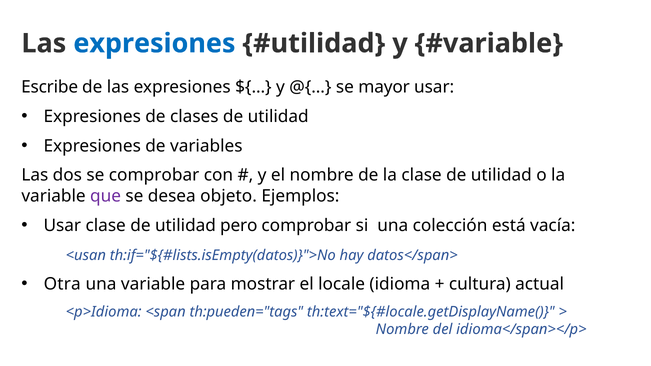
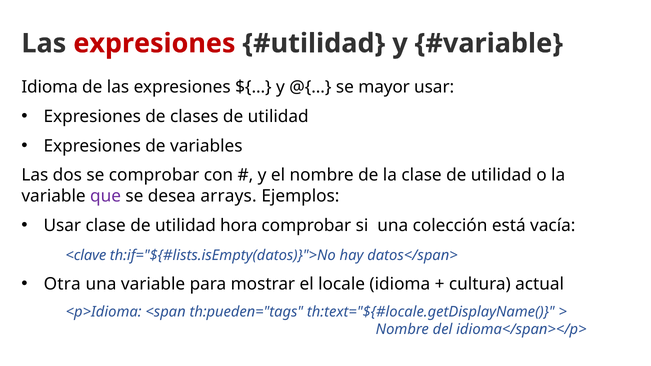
expresiones colour: blue -> red (154, 43)
Escribe: Escribe -> Idioma (50, 87)
objeto: objeto -> arrays (229, 196)
pero: pero -> hora (239, 225)
<usan: <usan -> <clave (86, 256)
